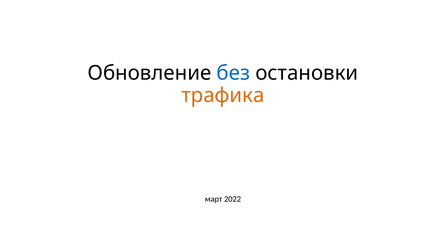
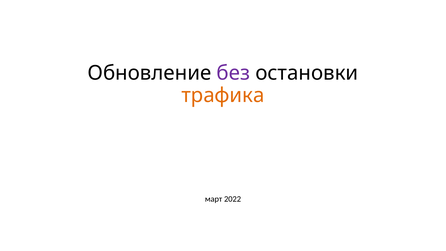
без colour: blue -> purple (233, 73)
